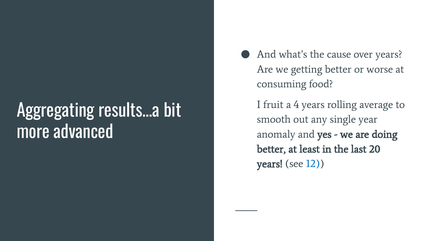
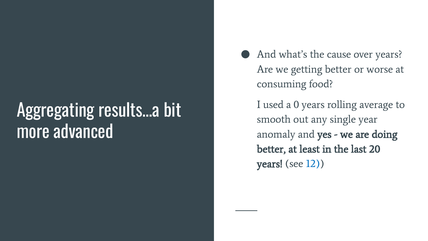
fruit: fruit -> used (273, 105)
4: 4 -> 0 (296, 105)
